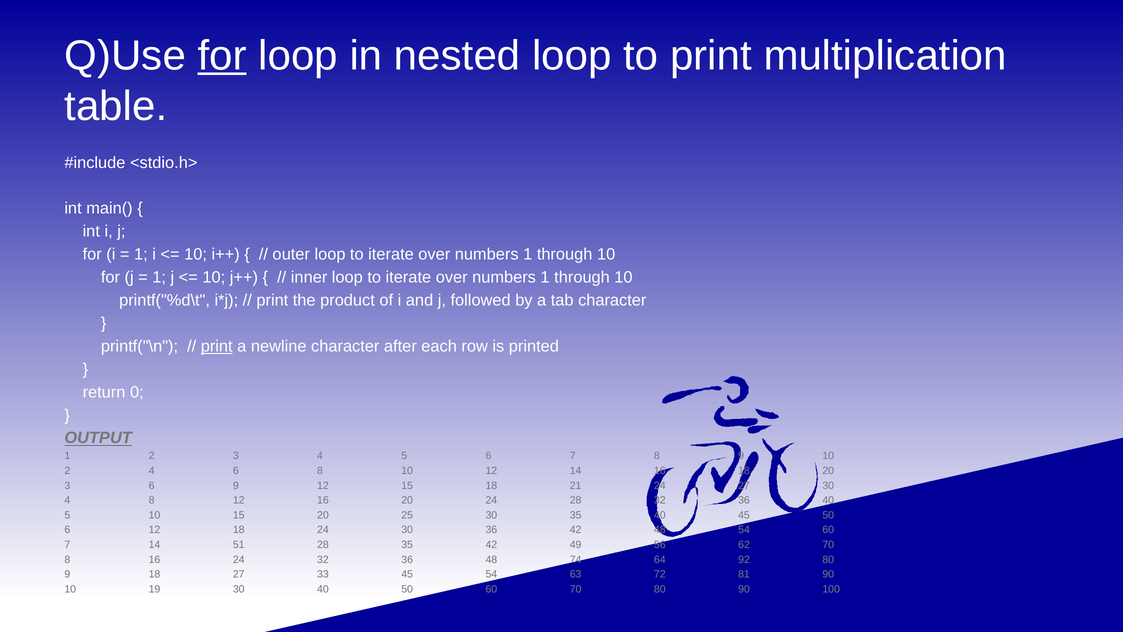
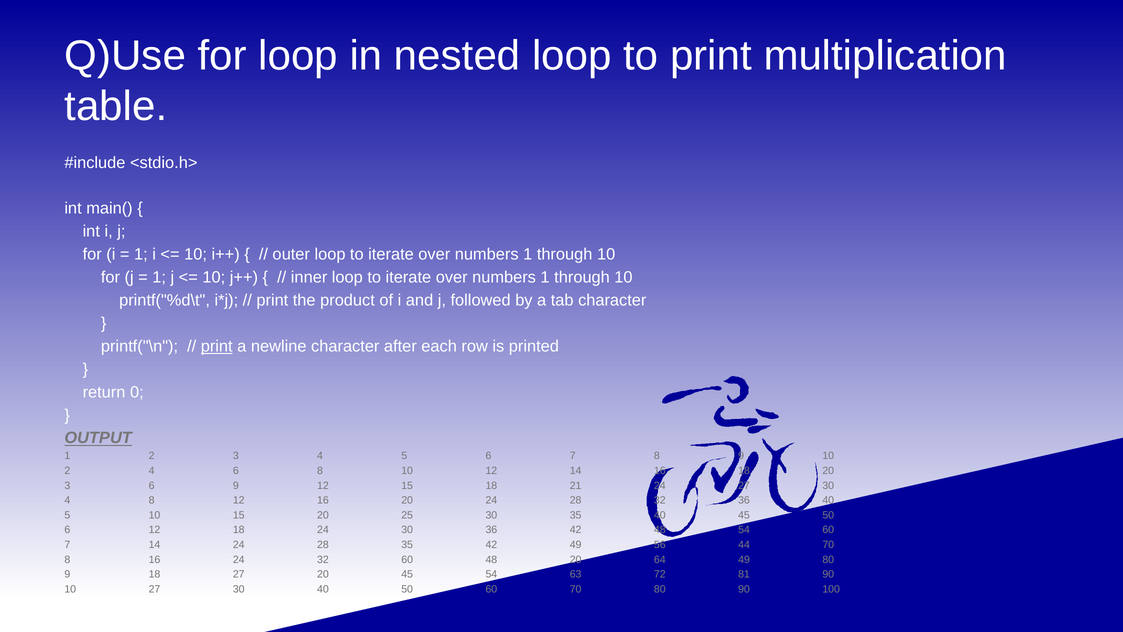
for underline: present -> none (222, 56)
14 51: 51 -> 24 (239, 544)
62: 62 -> 44 (744, 544)
24 32 36: 36 -> 60 (407, 559)
48 74: 74 -> 20 (576, 559)
64 92: 92 -> 49 (744, 559)
27 33: 33 -> 20 (323, 574)
10 19: 19 -> 27 (154, 589)
